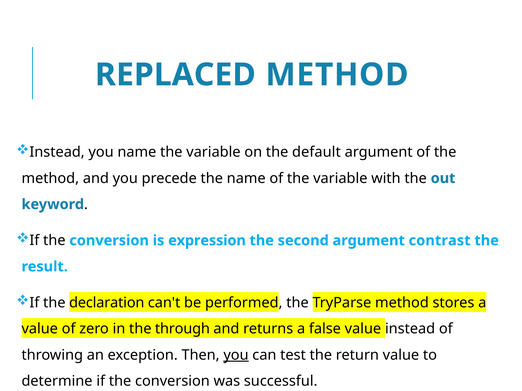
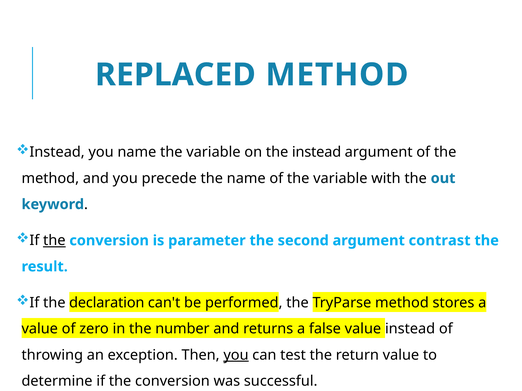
the default: default -> instead (317, 152)
the underline: none -> present (54, 241)
expression: expression -> parameter (207, 241)
through: through -> number (182, 329)
